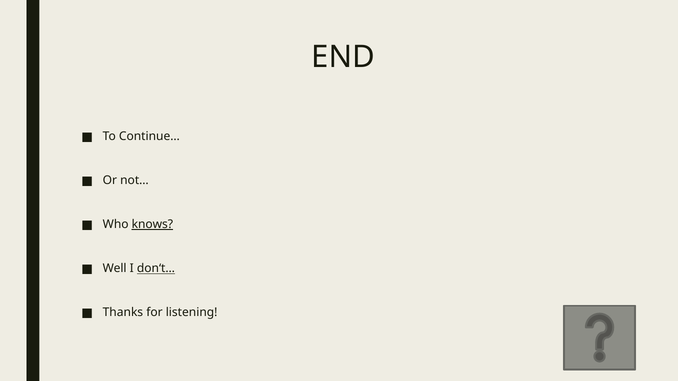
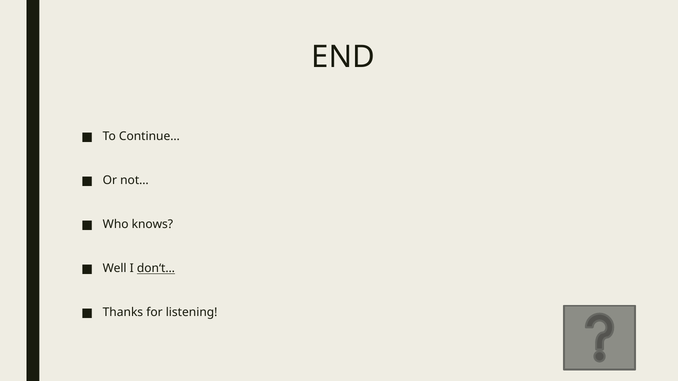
knows underline: present -> none (152, 225)
